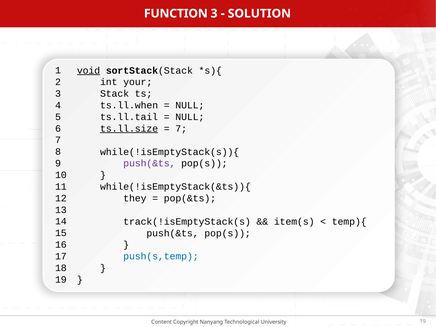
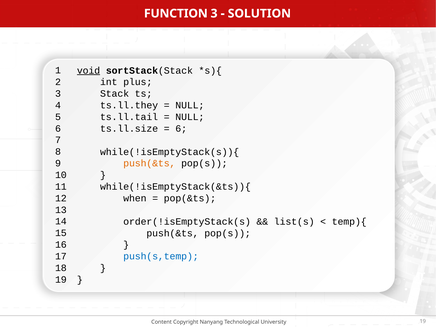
your: your -> plus (138, 82)
ts.ll.when: ts.ll.when -> ts.ll.they (129, 105)
ts.ll.size underline: present -> none (129, 129)
7: 7 -> 6 (181, 129)
push(&ts colour: purple -> orange (149, 163)
they: they -> when (135, 198)
track(!isEmptyStack(s: track(!isEmptyStack(s -> order(!isEmptyStack(s (187, 222)
item(s: item(s -> list(s (294, 222)
